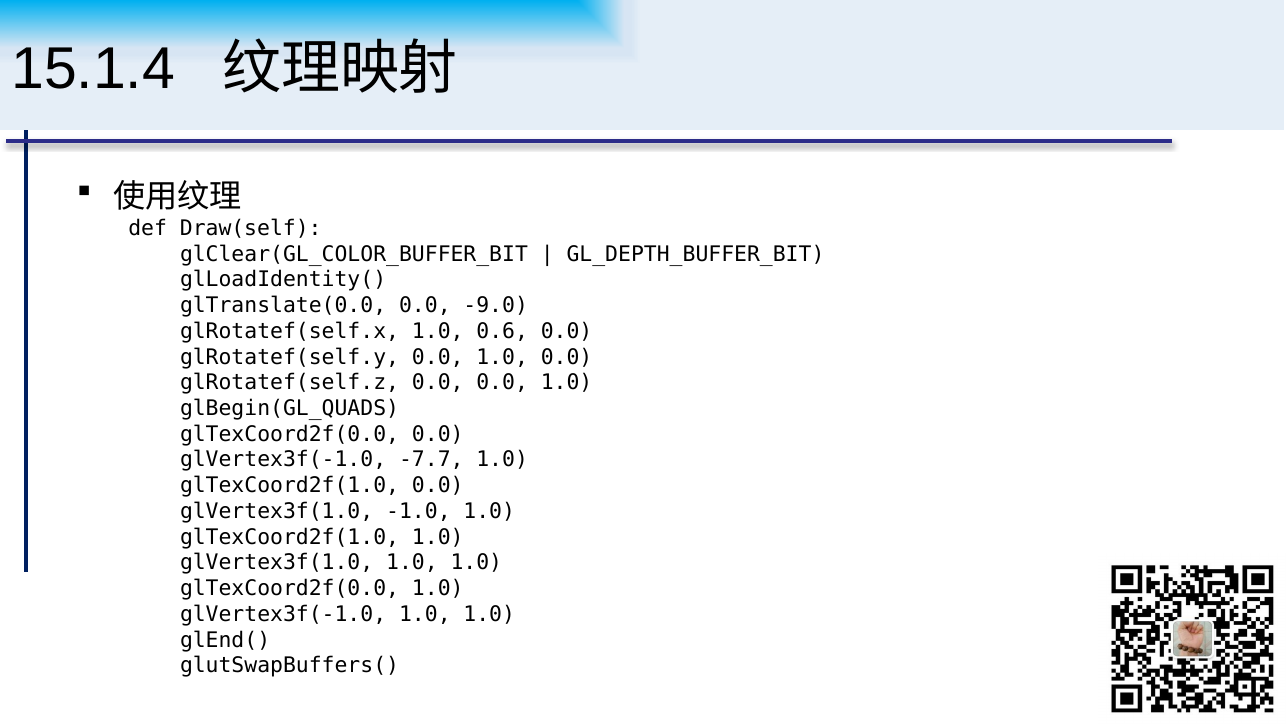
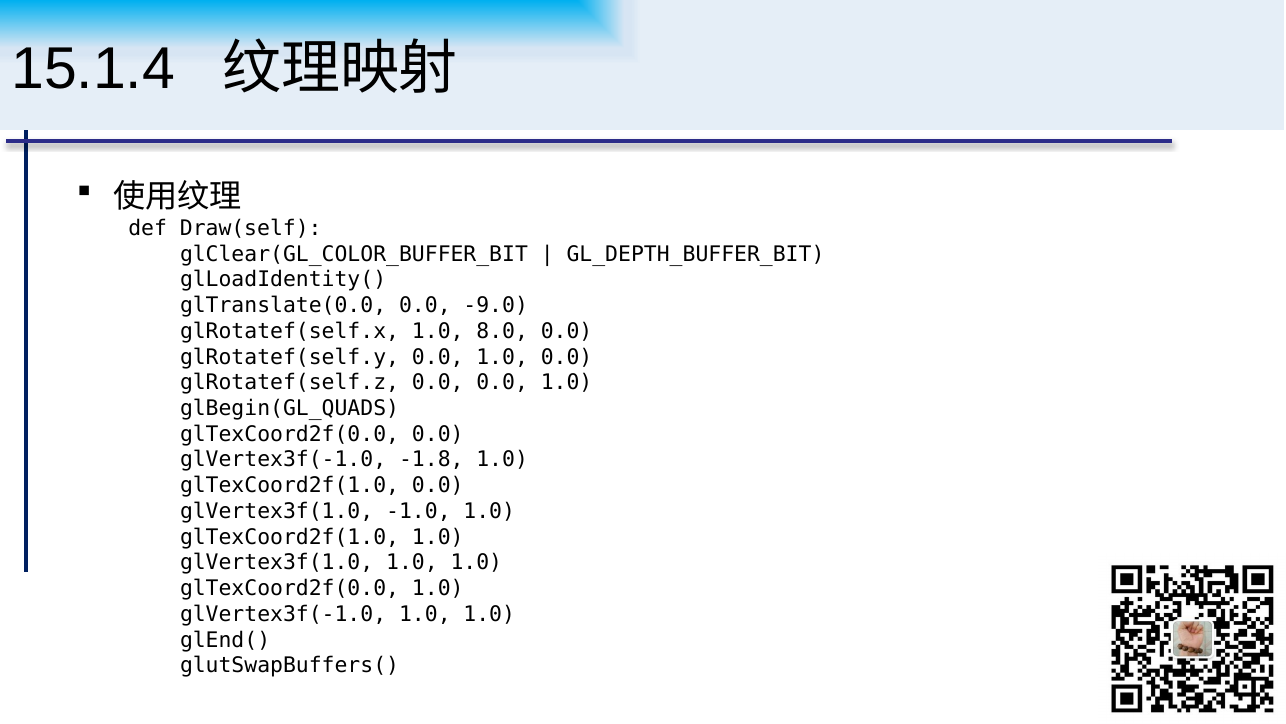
0.6: 0.6 -> 8.0 (502, 331)
-7.7: -7.7 -> -1.8 (431, 460)
